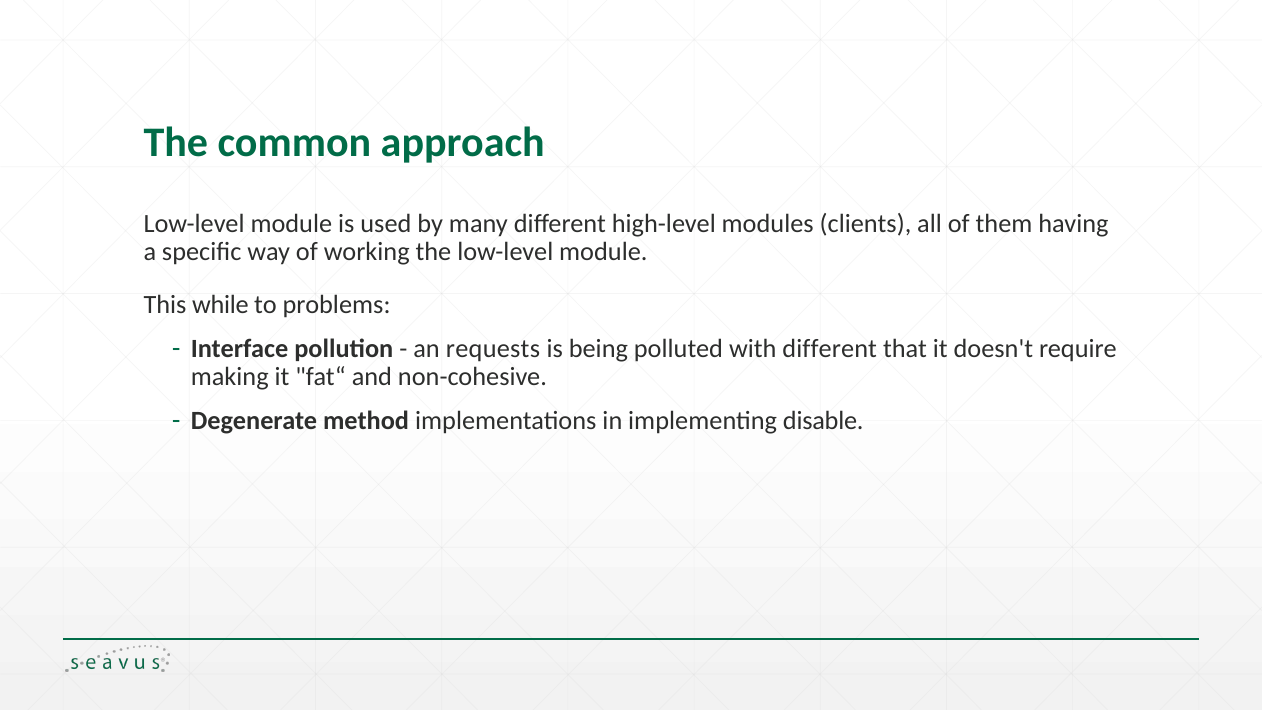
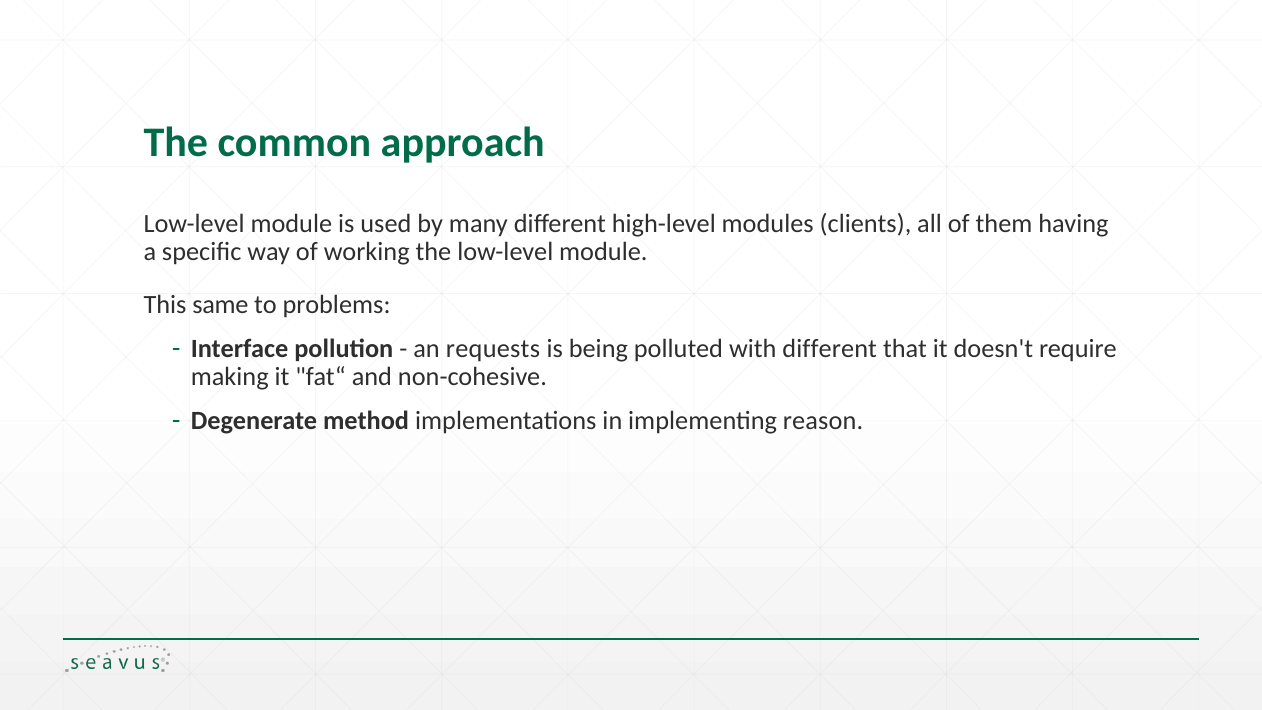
while: while -> same (220, 304)
disable: disable -> reason (823, 421)
